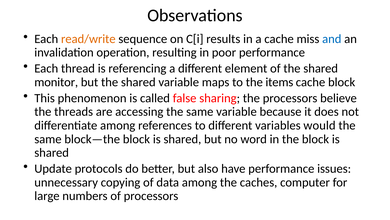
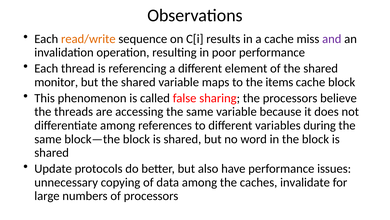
and colour: blue -> purple (332, 39)
would: would -> during (320, 125)
computer: computer -> invalidate (305, 182)
